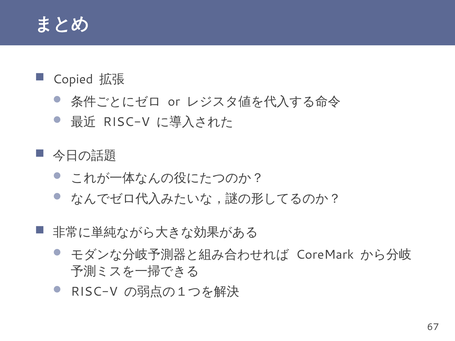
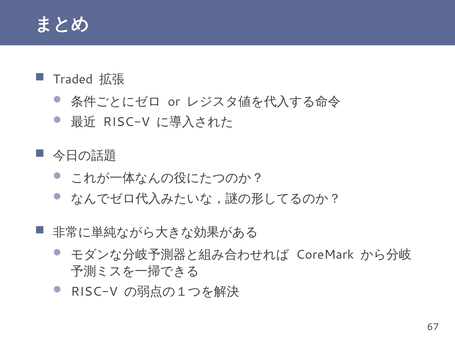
Copied: Copied -> Traded (73, 79)
